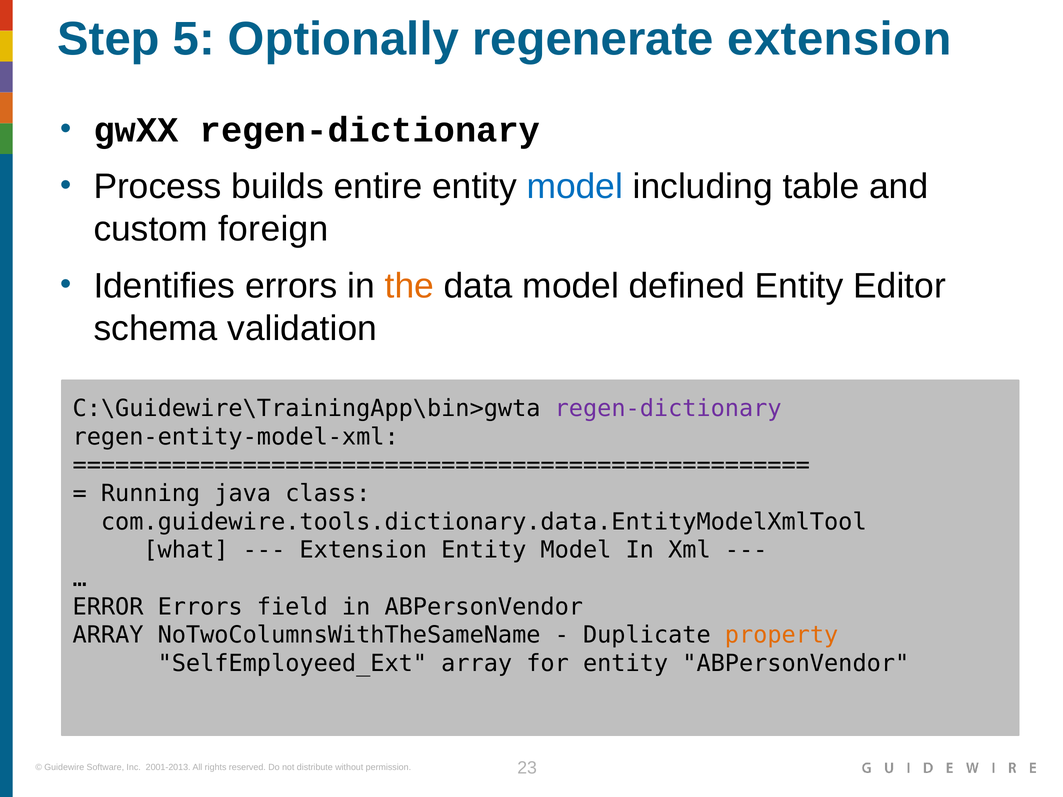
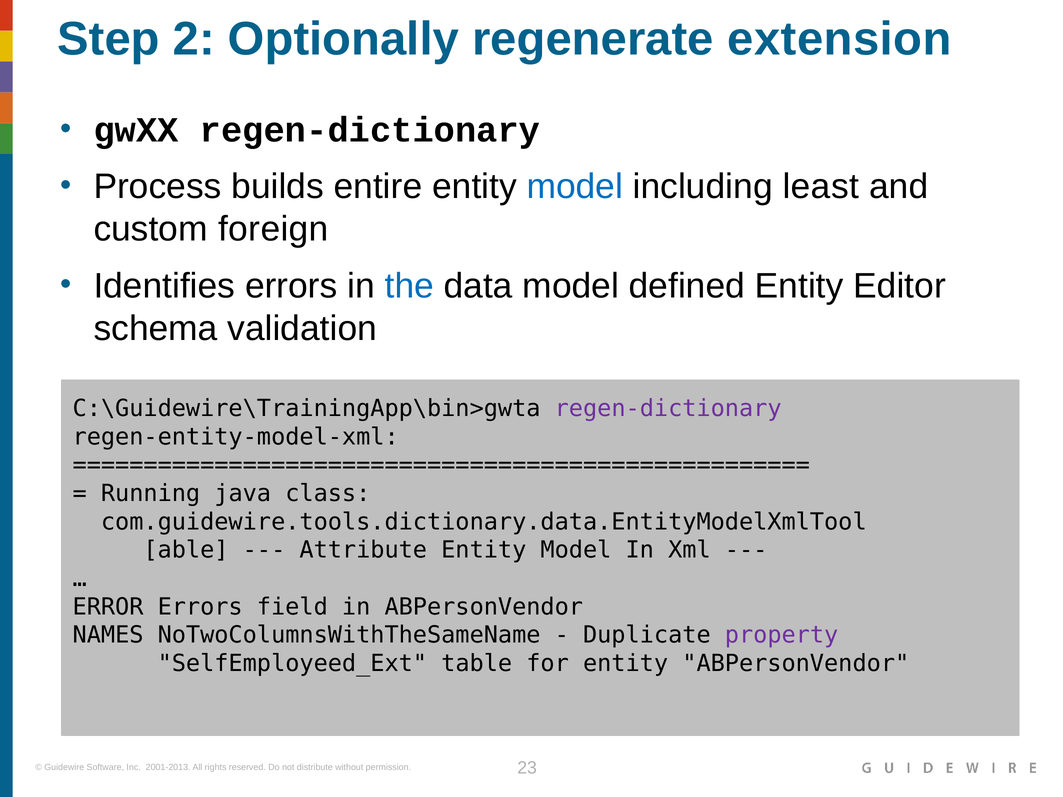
5: 5 -> 2 (194, 39)
table: table -> least (821, 187)
the colour: orange -> blue (409, 286)
what: what -> able (186, 550)
Extension: Extension -> Attribute (363, 550)
ARRAY: ARRAY -> NAMES (108, 635)
property colour: orange -> purple (782, 635)
SelfEmployeed_Ext array: array -> table (477, 664)
